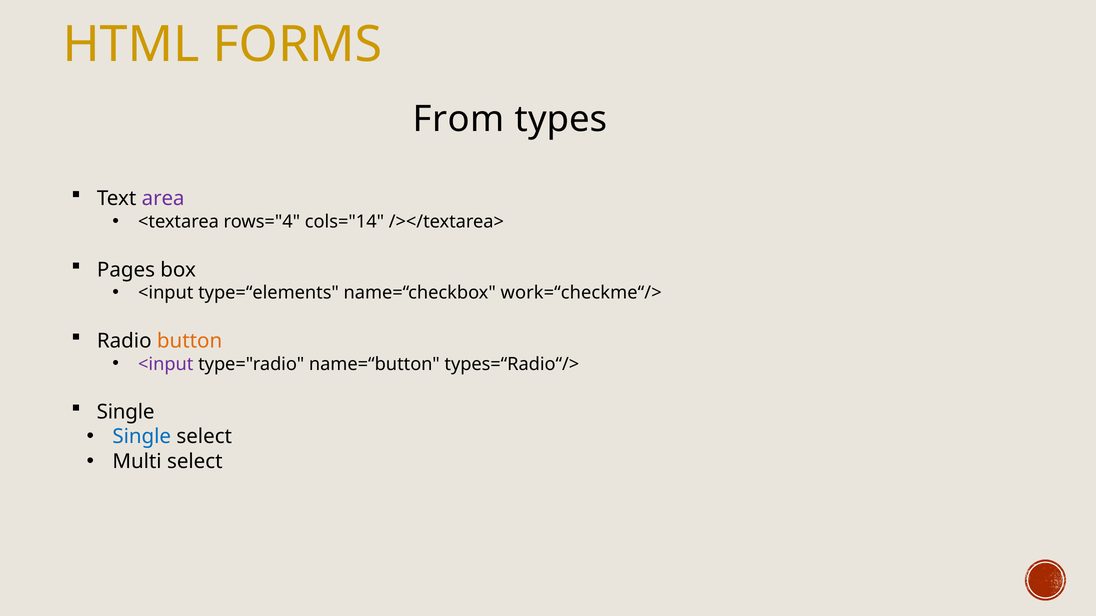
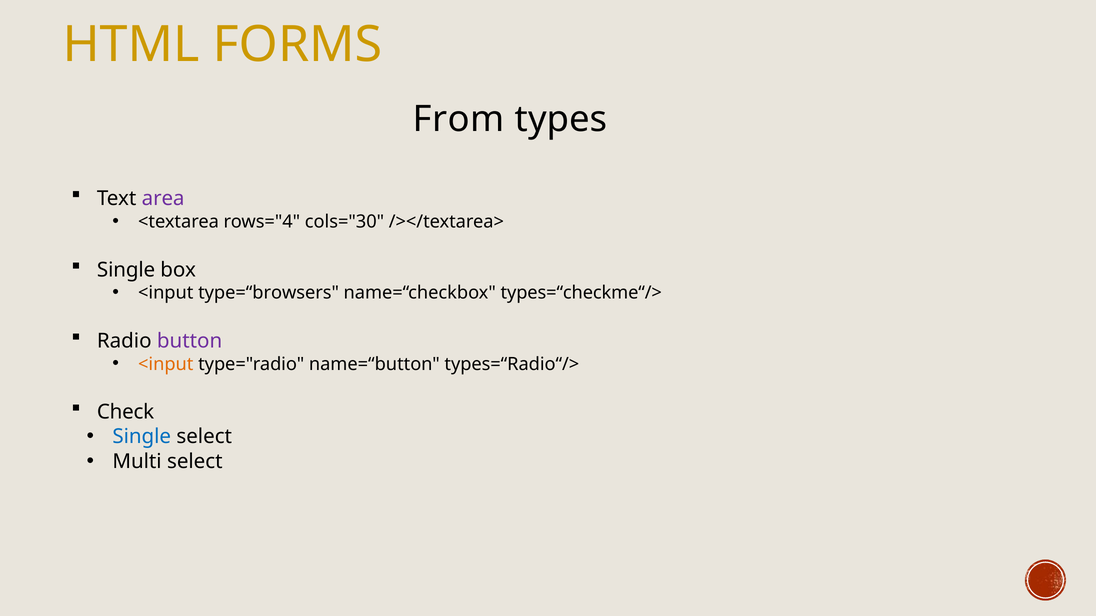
cols="14: cols="14 -> cols="30 (344, 222)
Pages: Pages -> Single (126, 270)
type=“elements: type=“elements -> type=“browsers (269, 293)
work=“checkme“/>: work=“checkme“/> -> types=“checkme“/> (581, 293)
button colour: orange -> purple (190, 341)
<input colour: purple -> orange (166, 364)
Single: Single -> Check (126, 412)
